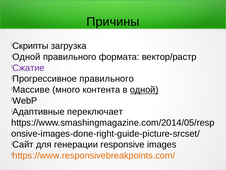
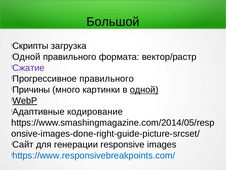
Причины: Причины -> Большой (113, 22)
Массиве: Массиве -> Причины (31, 90)
контента: контента -> картинки (101, 90)
WebP underline: none -> present (25, 100)
переключает: переключает -> кодирование (95, 111)
https://www.responsivebreakpoints.com/ colour: orange -> blue (94, 155)
